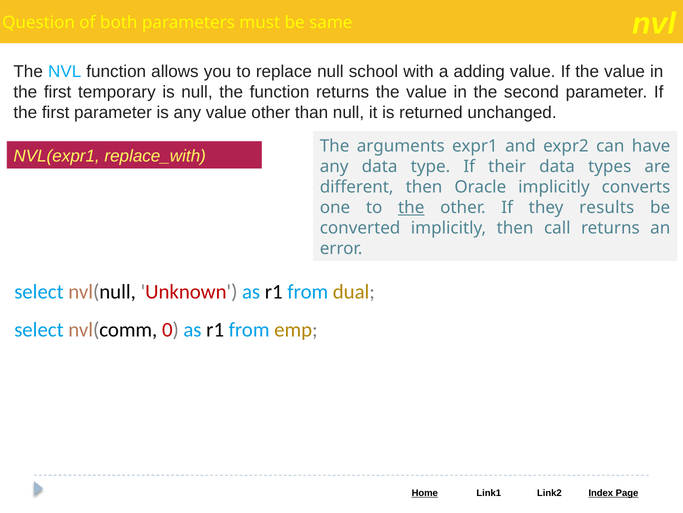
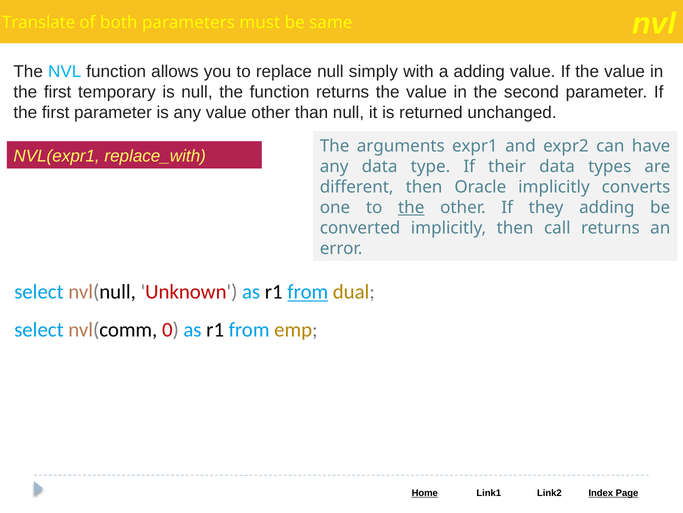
Question: Question -> Translate (39, 23)
school: school -> simply (373, 72)
they results: results -> adding (607, 207)
from underline: none -> present (308, 292)
